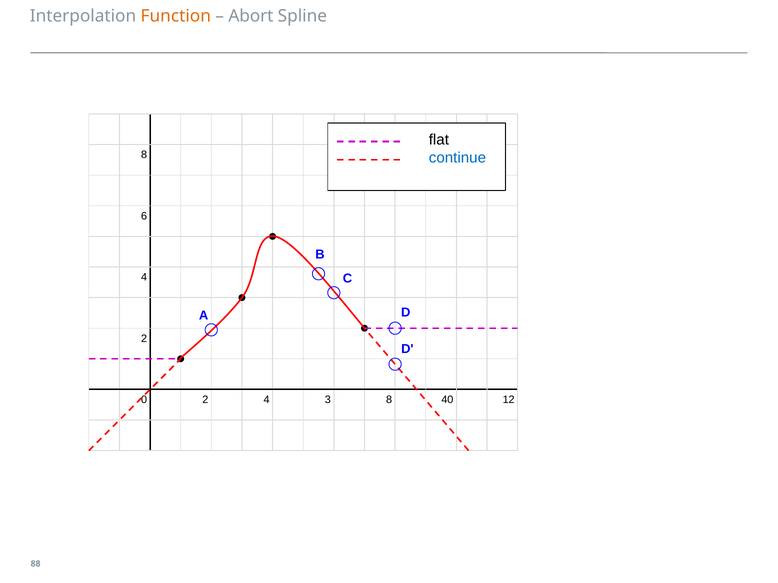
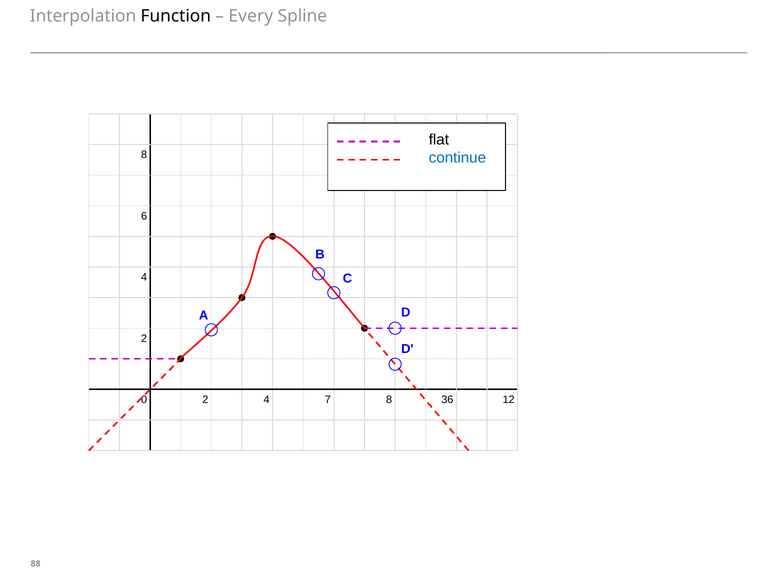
Function colour: orange -> black (176, 16)
Abort: Abort -> Every (251, 16)
3: 3 -> 7 (328, 400)
40: 40 -> 36 (447, 400)
